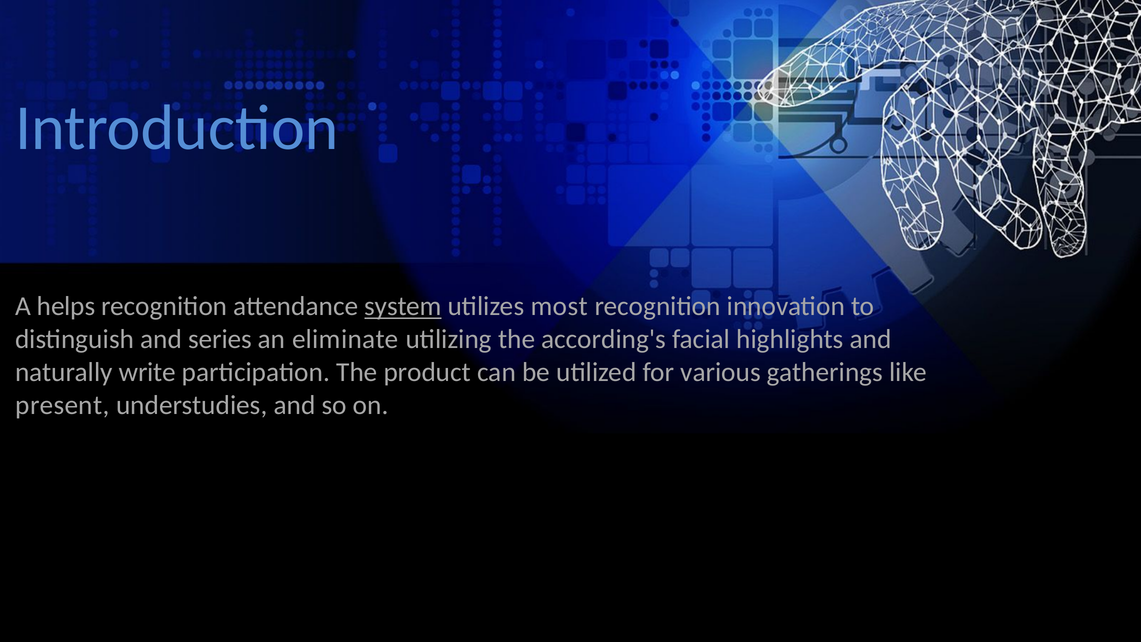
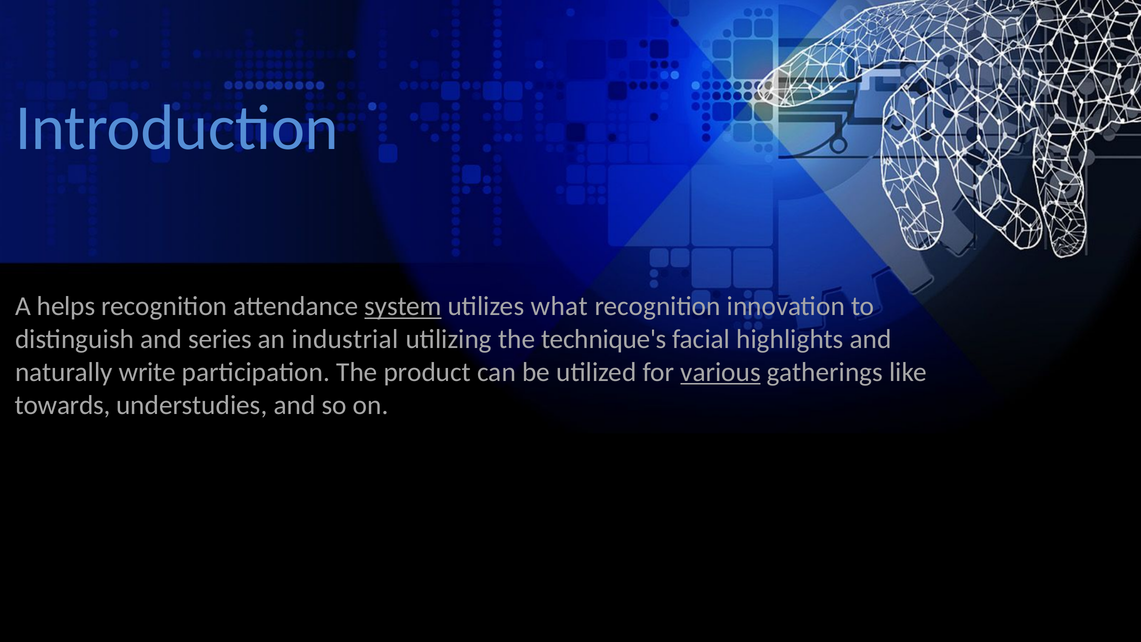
most: most -> what (559, 306)
eliminate: eliminate -> industrial (345, 339)
according's: according's -> technique's (604, 339)
various underline: none -> present (721, 372)
present: present -> towards (63, 405)
